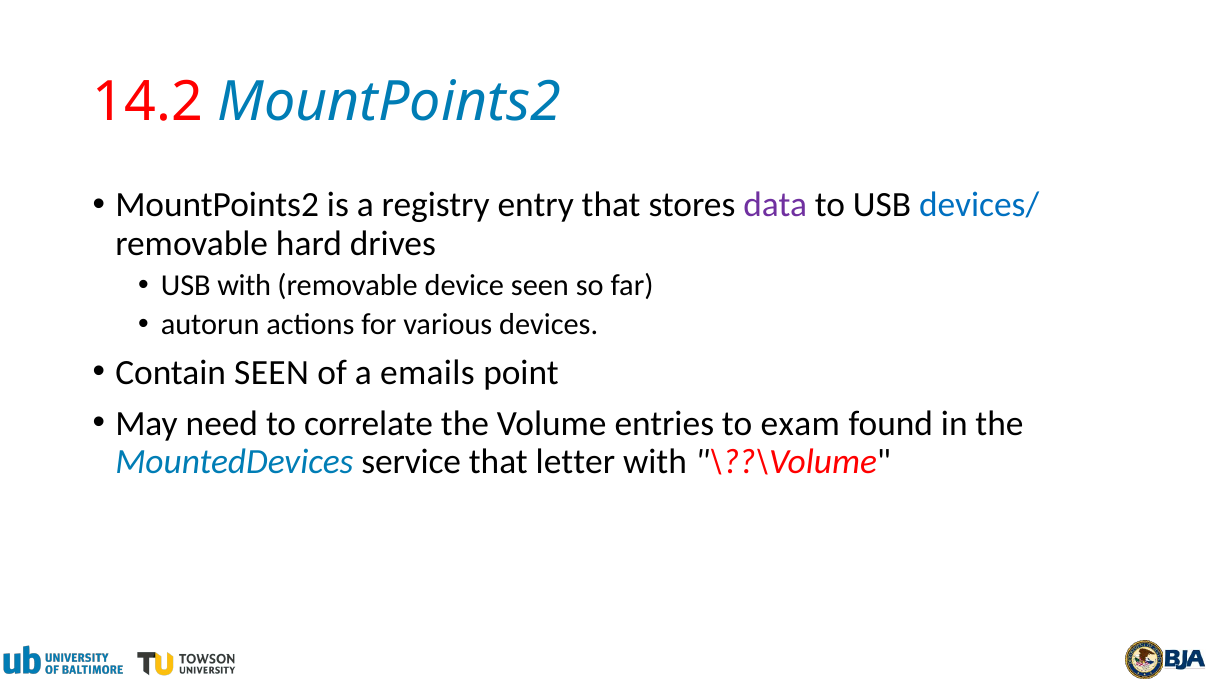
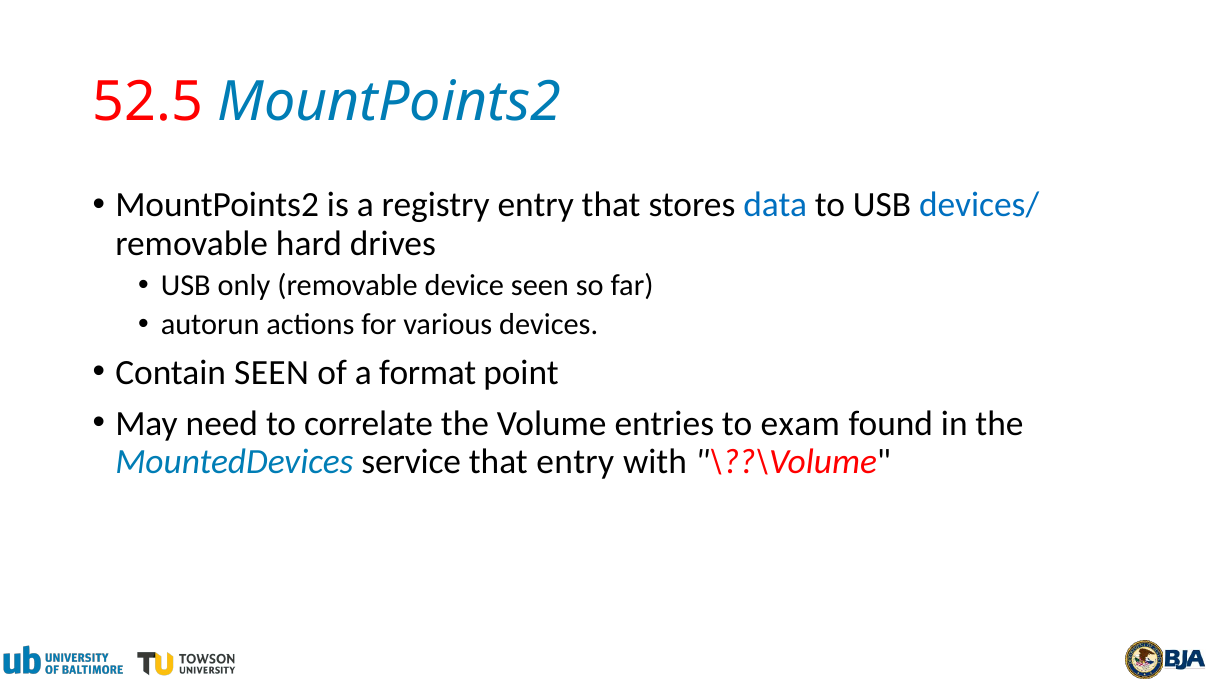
14.2: 14.2 -> 52.5 (148, 102)
data colour: purple -> blue (775, 205)
USB with: with -> only (244, 285)
emails: emails -> format (428, 373)
that letter: letter -> entry (575, 462)
